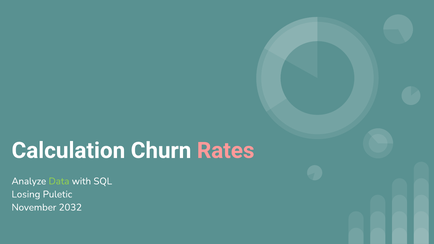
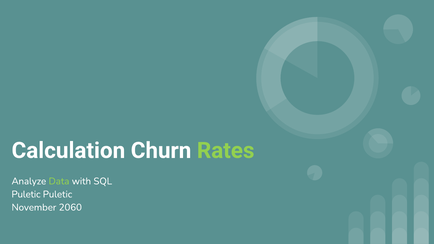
Rates colour: pink -> light green (226, 151)
Losing: Losing -> Puletic (26, 194)
2032: 2032 -> 2060 (70, 207)
